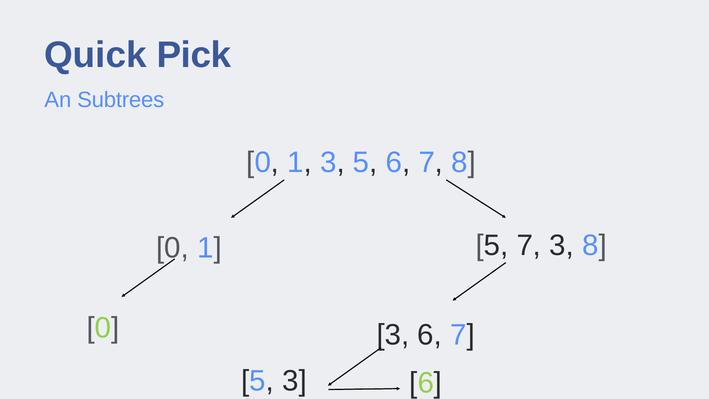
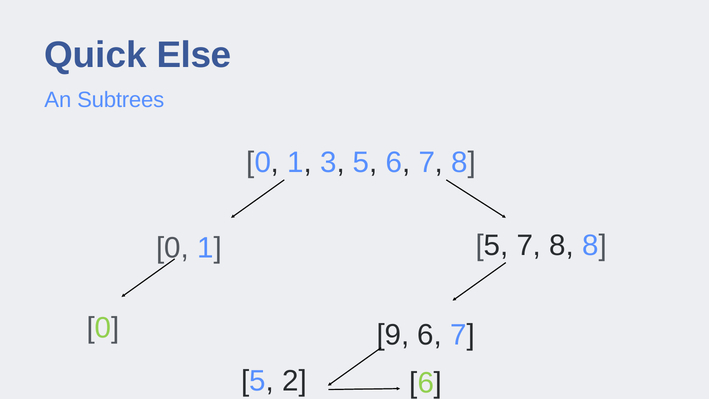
Pick: Pick -> Else (194, 55)
5 7 3: 3 -> 8 (562, 245)
0 3: 3 -> 9 (393, 335)
5 3: 3 -> 2 (295, 381)
